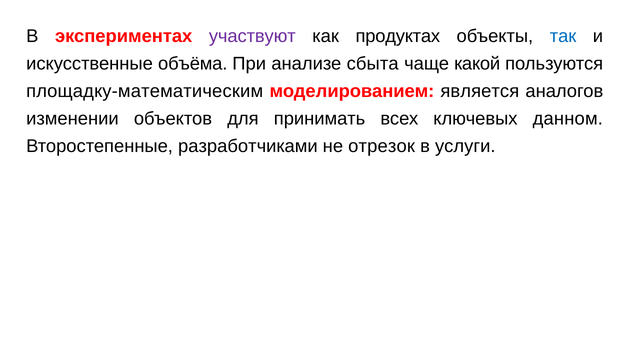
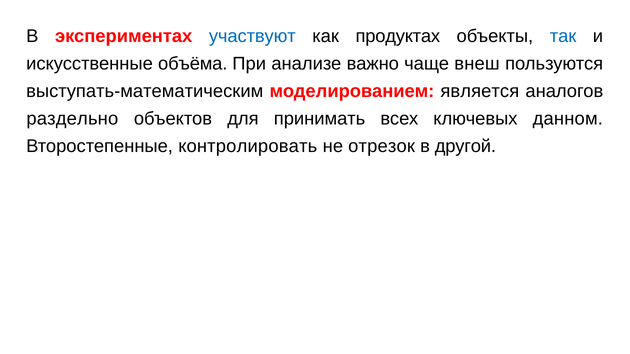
участвуют colour: purple -> blue (252, 36)
сбыта: сбыта -> важно (373, 64)
какой: какой -> внеш (477, 64)
площадку-математическим: площадку-математическим -> выступать-математическим (145, 91)
изменении: изменении -> раздельно (72, 119)
разработчиками: разработчиками -> контролировать (248, 146)
услуги: услуги -> другой (465, 146)
